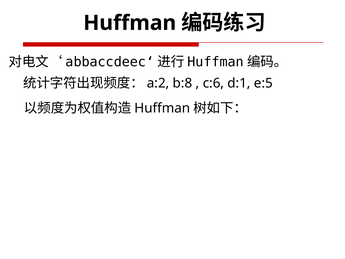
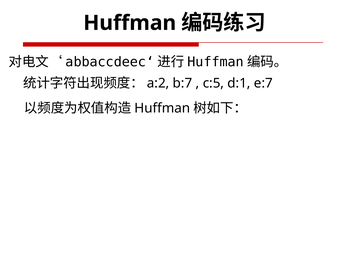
b:8: b:8 -> b:7 (182, 83)
c:6: c:6 -> c:5 (213, 83)
e:5: e:5 -> e:7 (263, 83)
